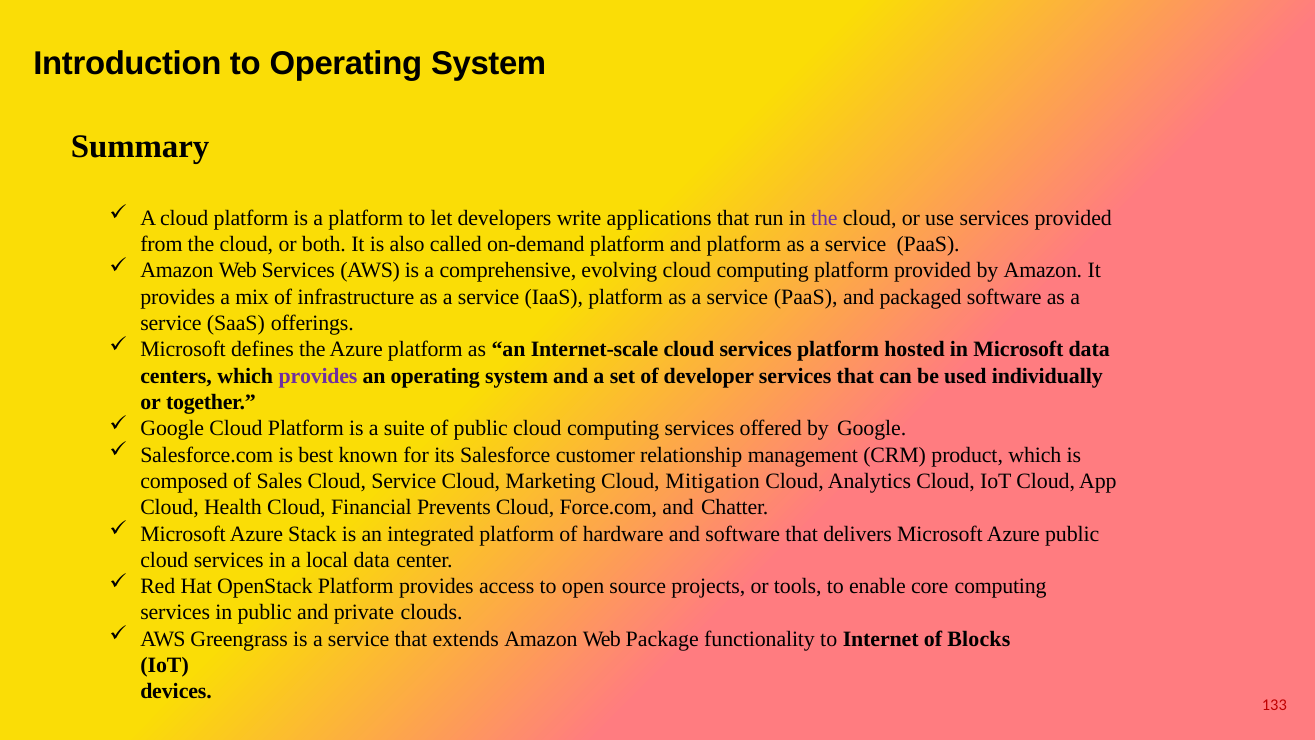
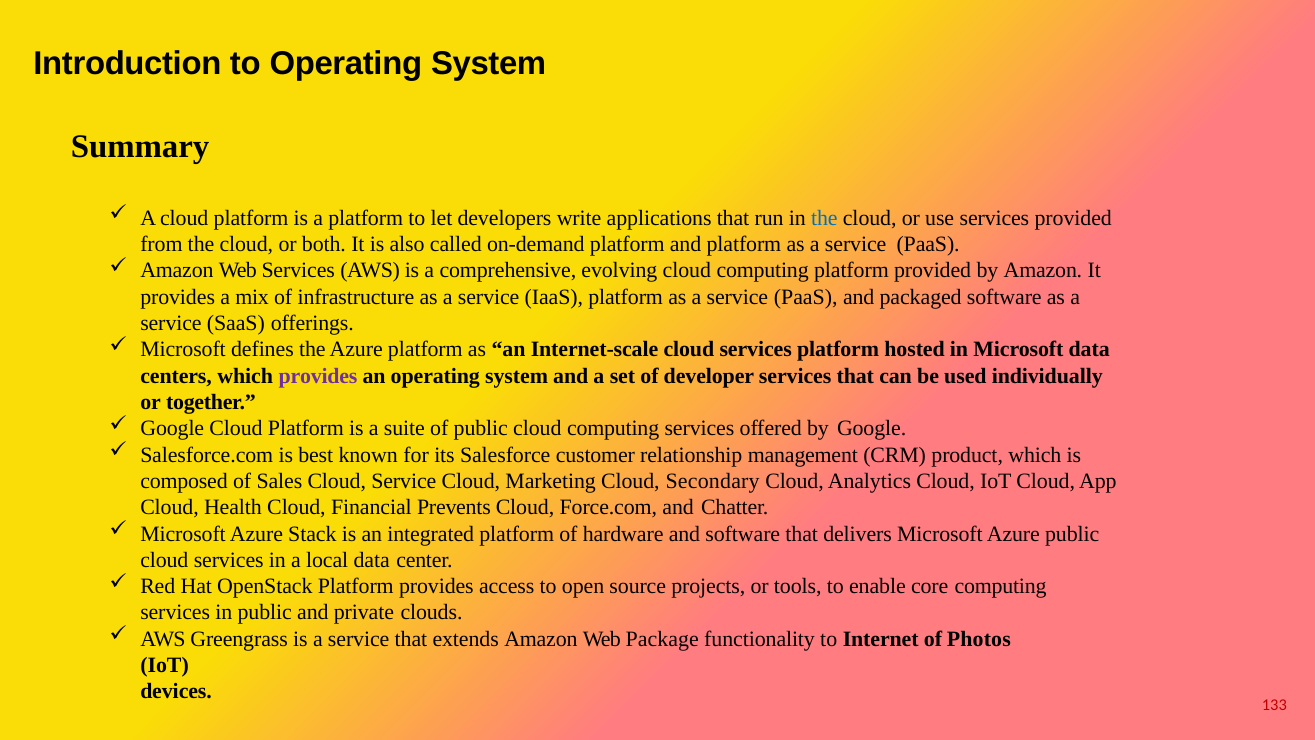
the colour: purple -> blue (824, 218)
Mitigation: Mitigation -> Secondary (713, 481)
Blocks: Blocks -> Photos (979, 639)
